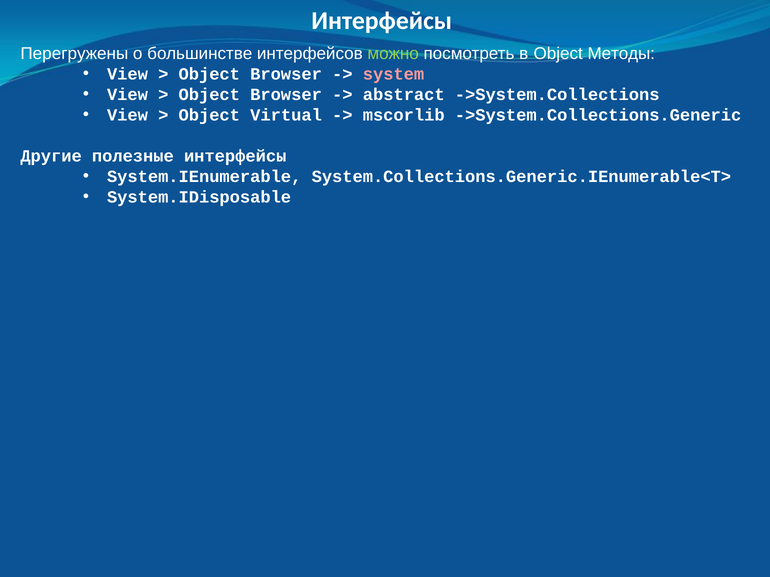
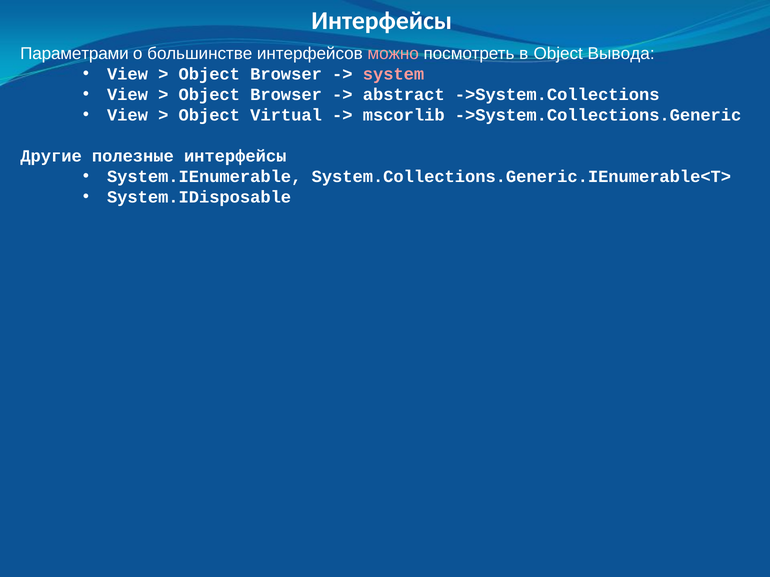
Перегружены: Перегружены -> Параметрами (74, 54)
можно colour: light green -> pink (393, 54)
Методы: Методы -> Вывода (621, 54)
